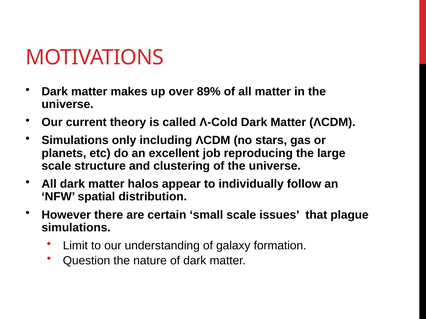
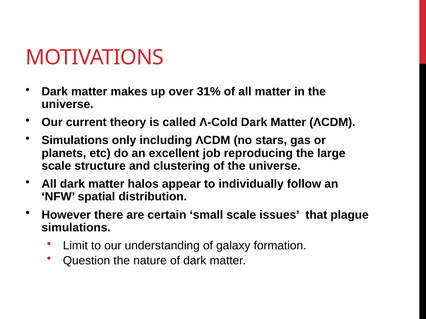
89%: 89% -> 31% (209, 92)
